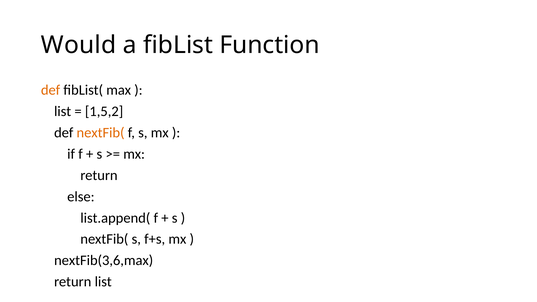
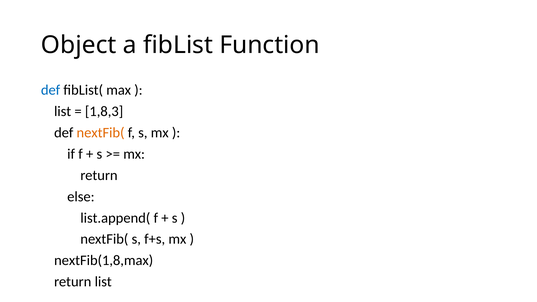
Would: Would -> Object (79, 45)
def colour: orange -> blue (51, 90)
1,5,2: 1,5,2 -> 1,8,3 (104, 111)
nextFib(3,6,max: nextFib(3,6,max -> nextFib(1,8,max (104, 261)
